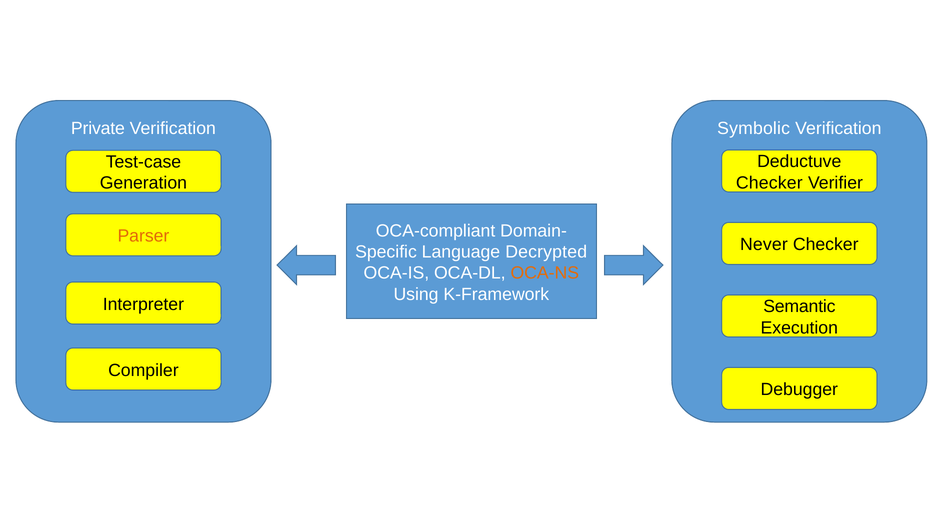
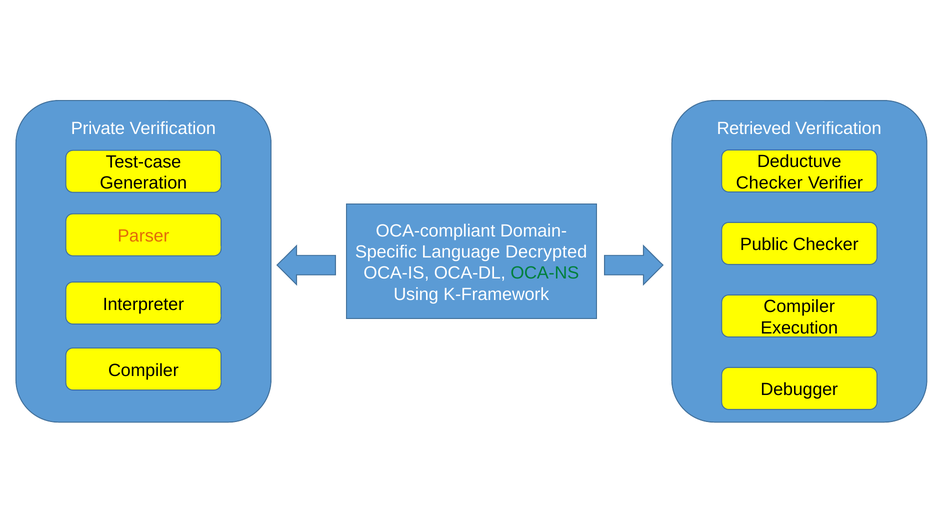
Symbolic: Symbolic -> Retrieved (754, 128)
Never: Never -> Public (764, 245)
OCA-NS colour: orange -> green (545, 273)
Semantic: Semantic -> Compiler (799, 307)
